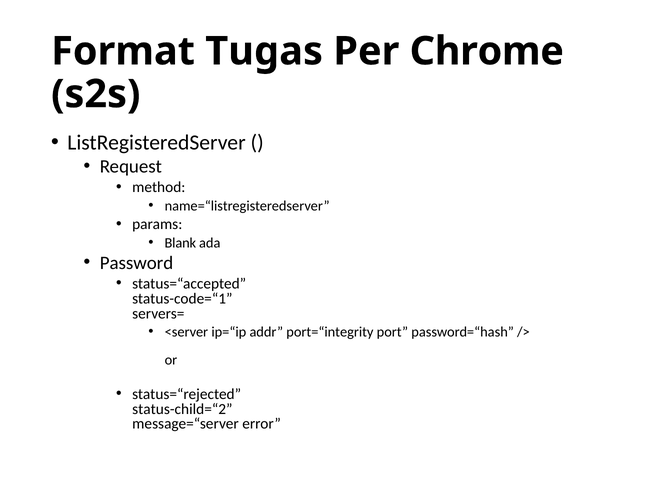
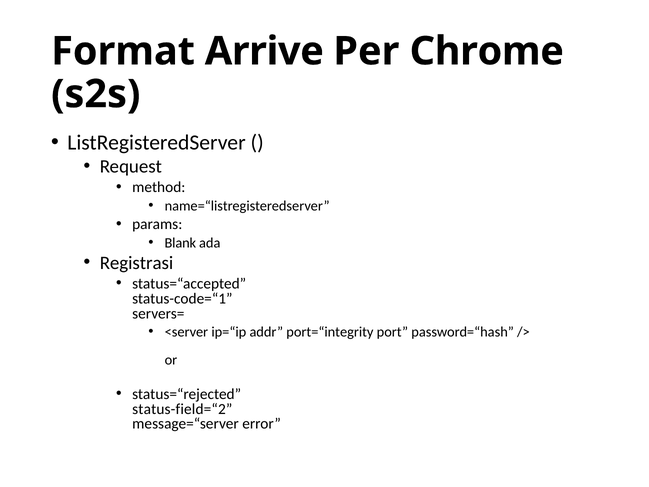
Tugas: Tugas -> Arrive (264, 51)
Password: Password -> Registrasi (137, 263)
status-child=“2: status-child=“2 -> status-field=“2 (182, 409)
